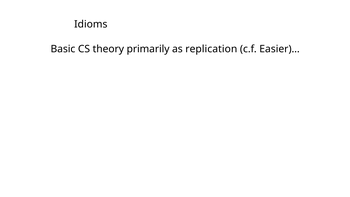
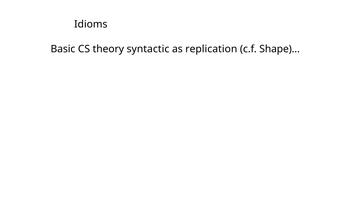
primarily: primarily -> syntactic (148, 49)
Easier)…: Easier)… -> Shape)… (280, 49)
